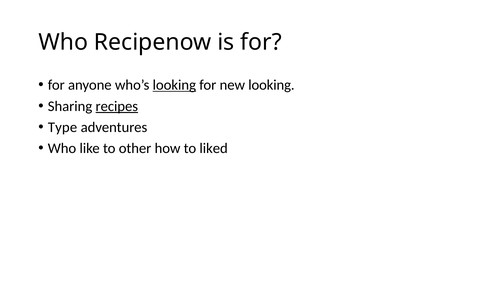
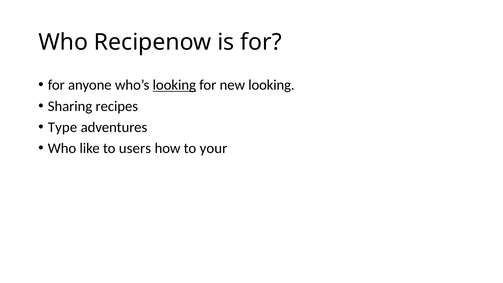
recipes underline: present -> none (117, 106)
other: other -> users (135, 148)
liked: liked -> your (214, 148)
